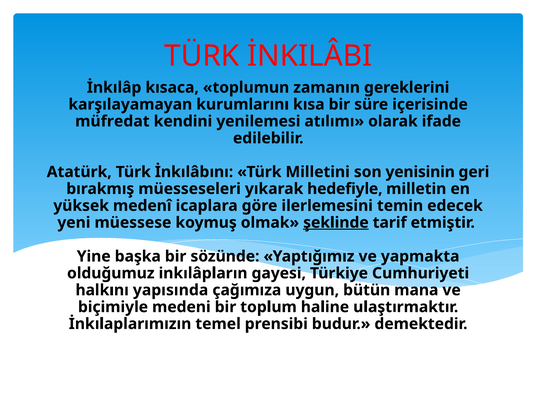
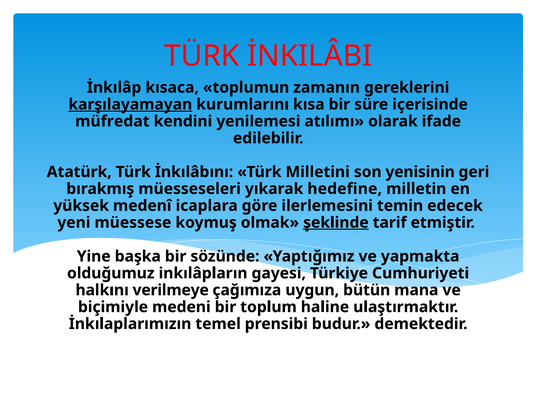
karşılayamayan underline: none -> present (130, 104)
hedefiyle: hedefiyle -> hedefine (345, 189)
yapısında: yapısında -> verilmeye (171, 290)
